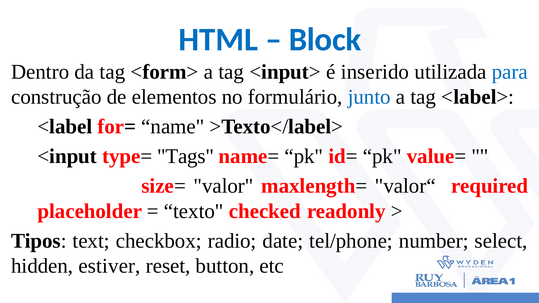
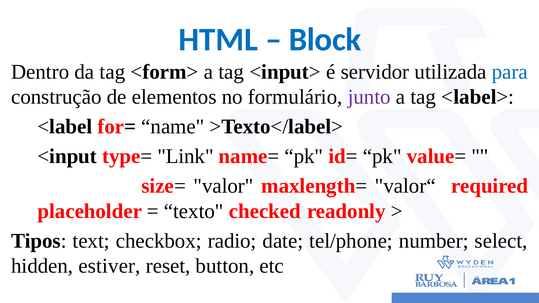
inserido: inserido -> servidor (375, 72)
junto colour: blue -> purple (369, 97)
Tags: Tags -> Link (186, 156)
